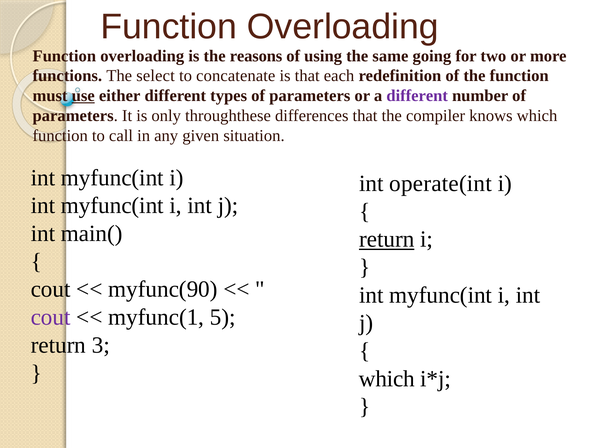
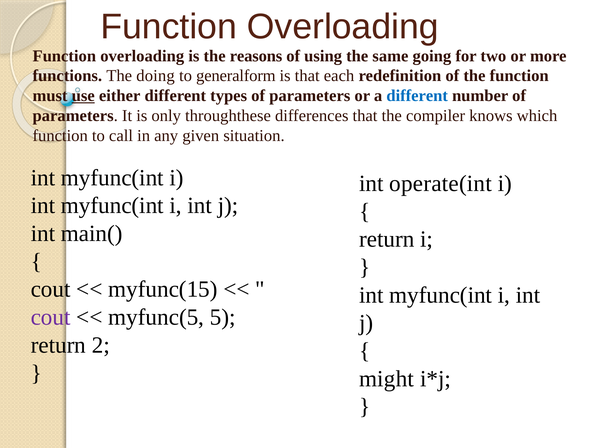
select: select -> doing (156, 76)
concatenate: concatenate -> generalform (236, 76)
different colour: purple -> blue (417, 96)
return underline: present -> none (387, 239)
myfunc(90: myfunc(90 -> myfunc(15 (163, 289)
myfunc(1: myfunc(1 -> myfunc(5 (156, 317)
3: 3 -> 2 (101, 345)
which: which -> might (387, 378)
